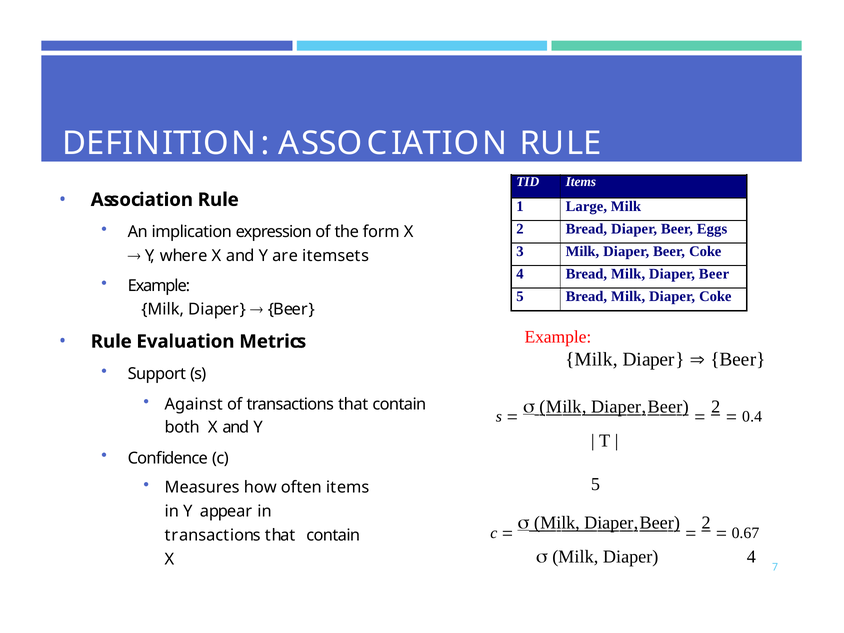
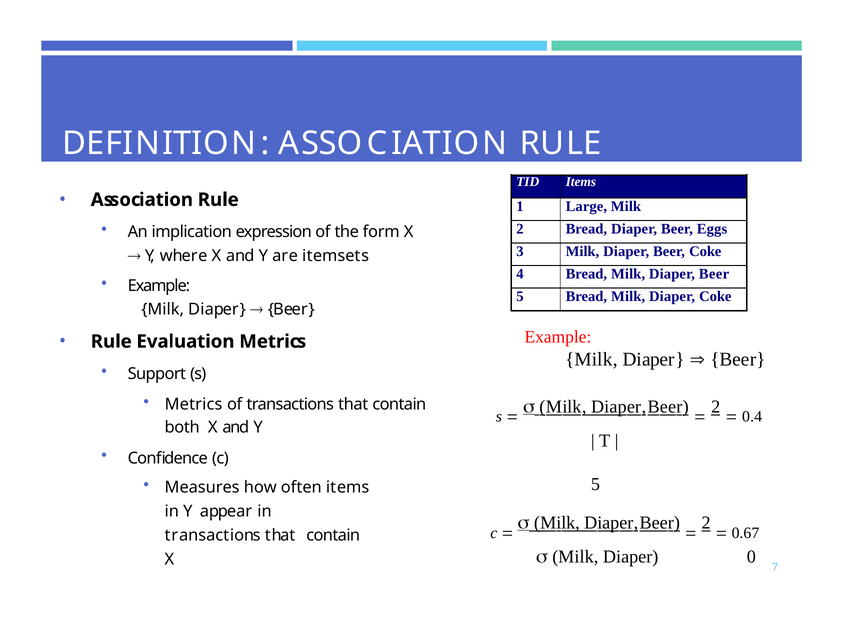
Against: Against -> Metrics (194, 404)
Diaper 4: 4 -> 0 (751, 557)
